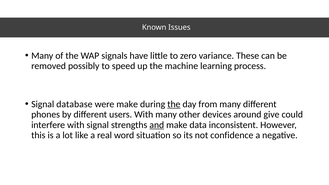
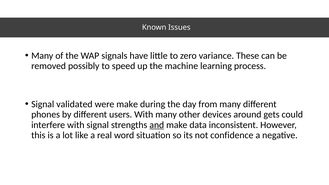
database: database -> validated (74, 104)
the underline: present -> none (174, 104)
give: give -> gets (272, 115)
